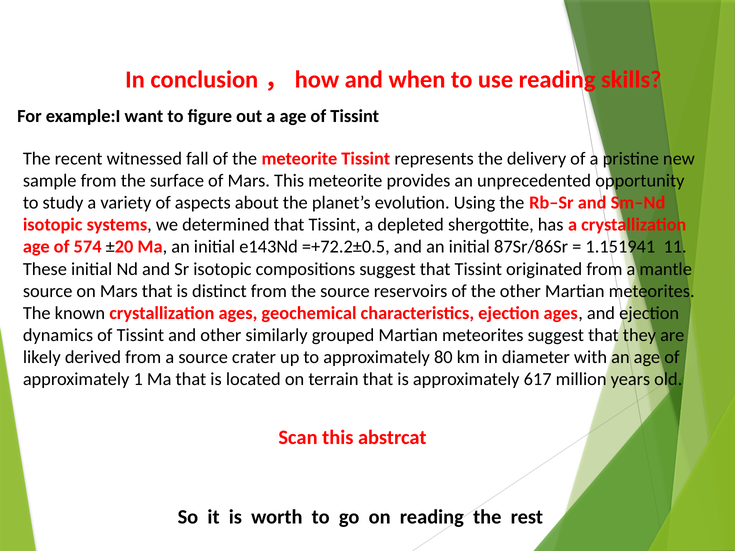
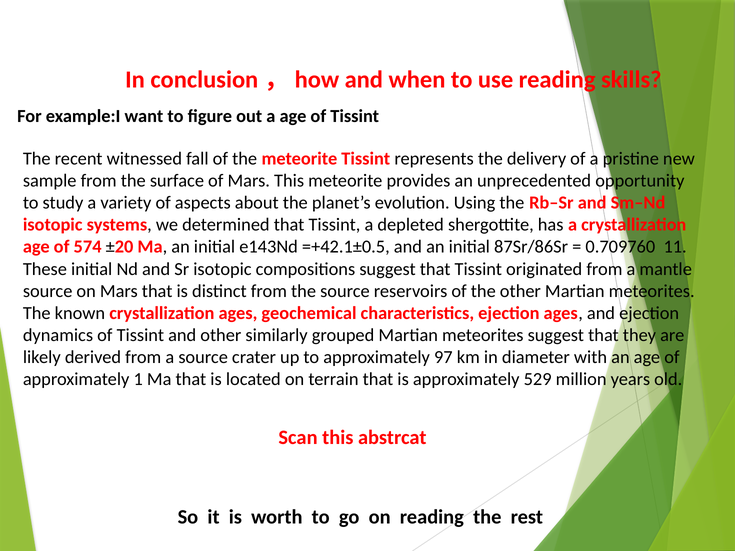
=+72.2±0.5: =+72.2±0.5 -> =+42.1±0.5 (346, 247)
1.151941: 1.151941 -> 0.709760 (620, 247)
80: 80 -> 97 (443, 357)
617: 617 -> 529 (538, 379)
